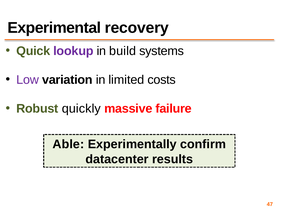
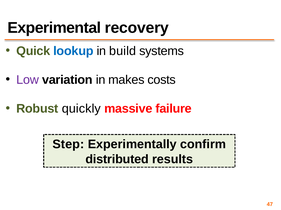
lookup colour: purple -> blue (73, 51)
limited: limited -> makes (126, 80)
Able: Able -> Step (68, 145)
datacenter: datacenter -> distributed (117, 160)
